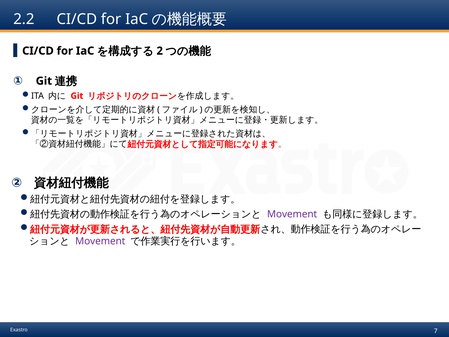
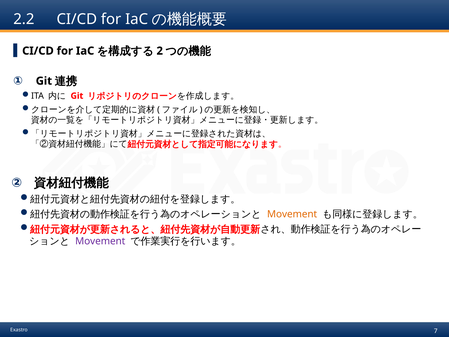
Movement colour: purple -> orange (292, 214)
